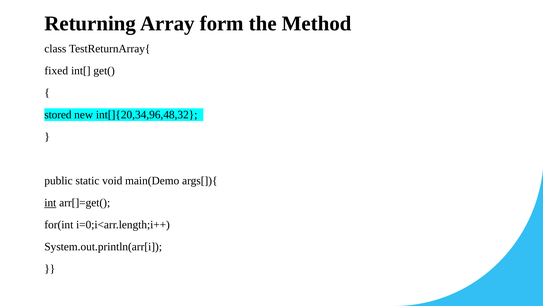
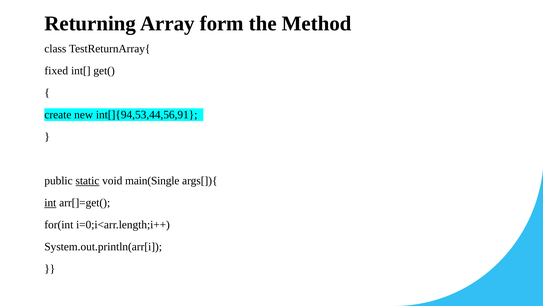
stored: stored -> create (58, 115)
int[]{20,34,96,48,32: int[]{20,34,96,48,32 -> int[]{94,53,44,56,91 (147, 115)
static underline: none -> present (87, 180)
main(Demo: main(Demo -> main(Single (152, 180)
